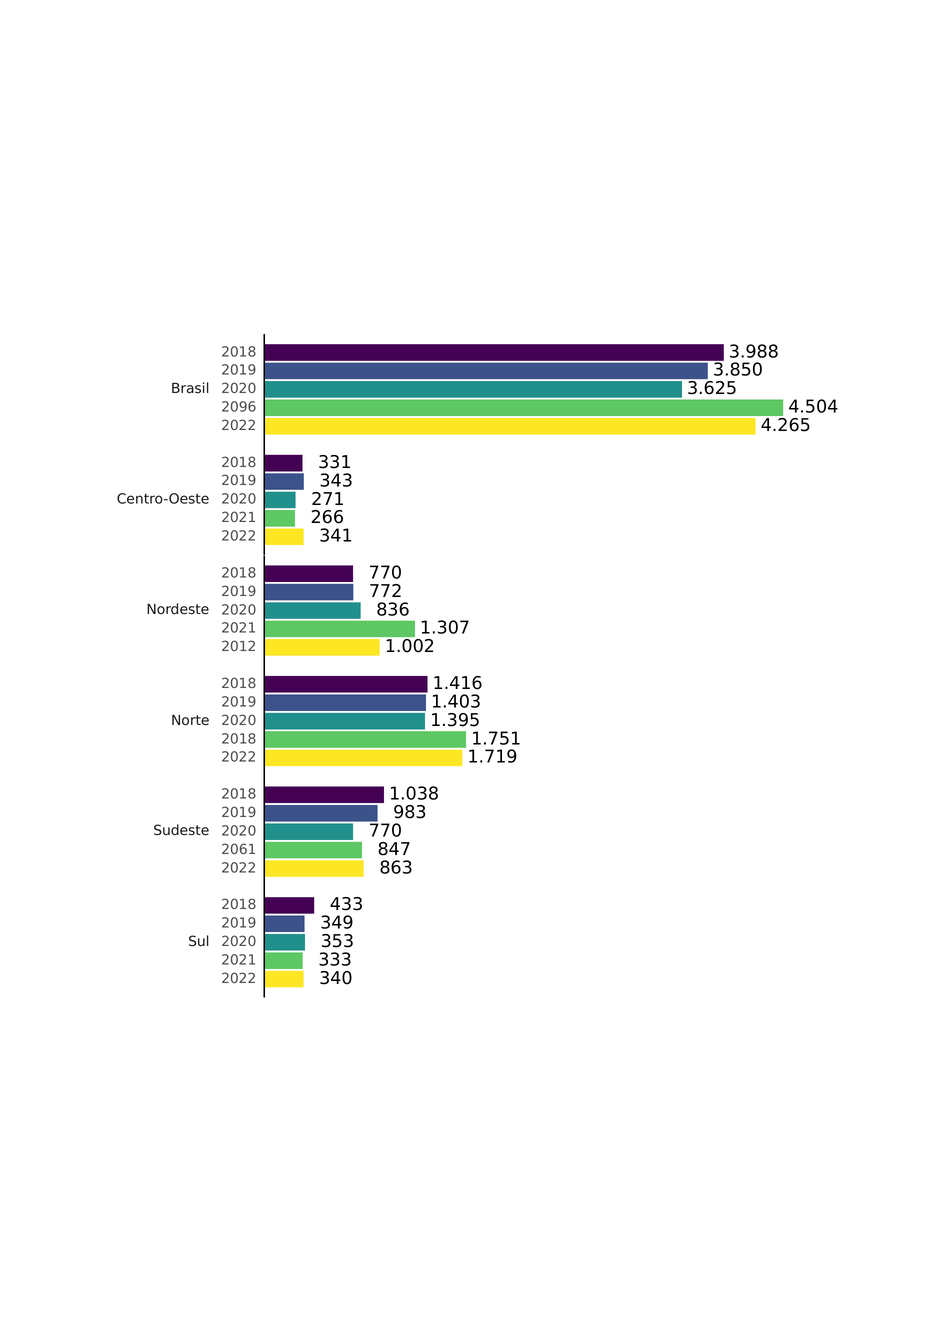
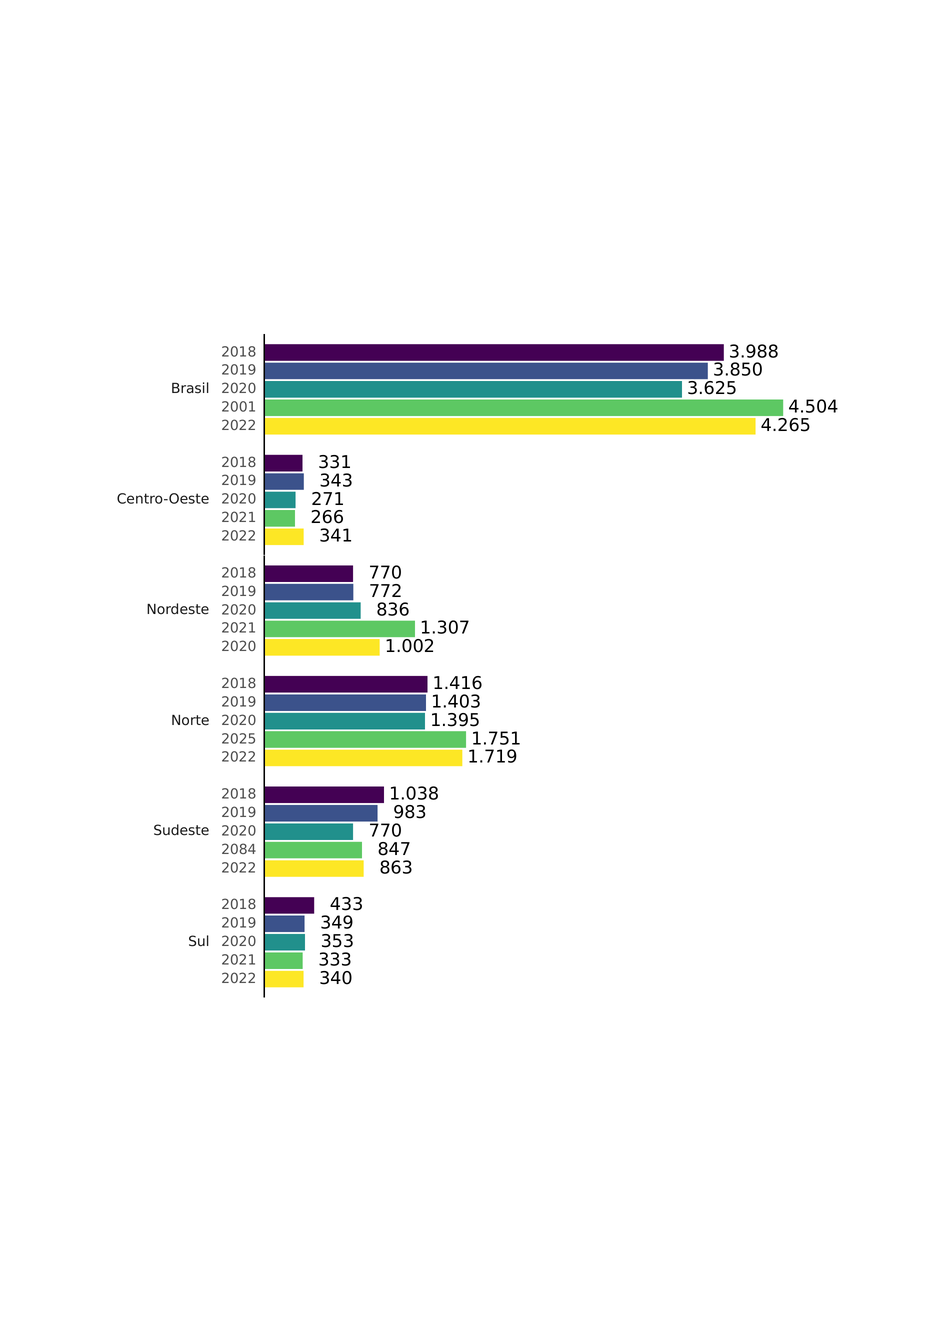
2096: 2096 -> 2001 (239, 407)
2012: 2012 -> 2020 (239, 647)
2018: 2018 -> 2025 (239, 739)
2061: 2061 -> 2084 (239, 850)
